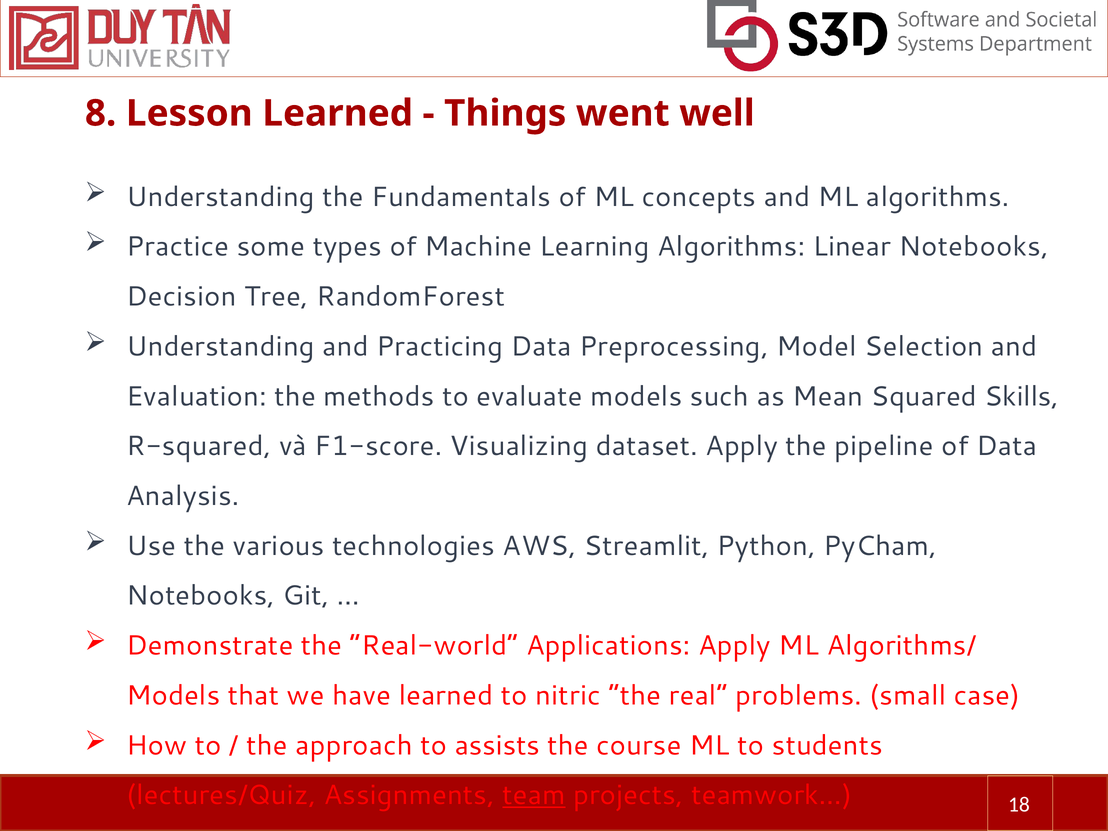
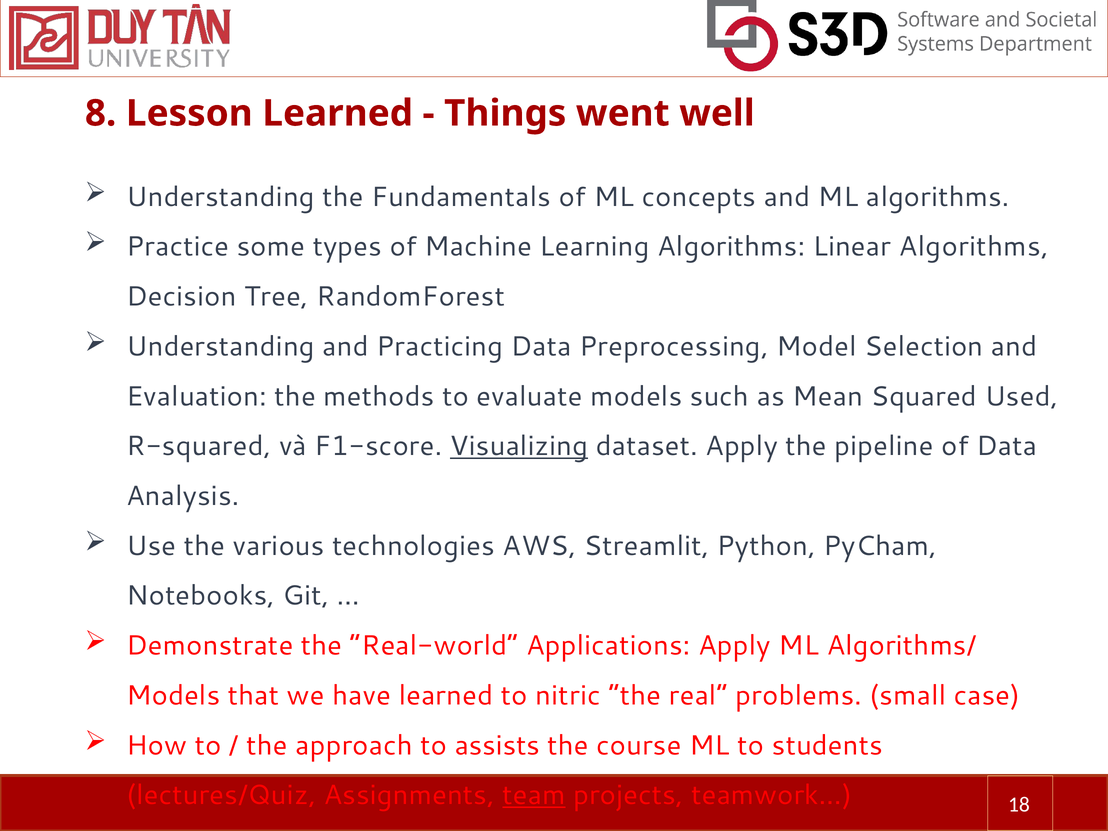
Linear Notebooks: Notebooks -> Algorithms (974, 247)
Skills: Skills -> Used (1022, 396)
Visualizing underline: none -> present (519, 446)
